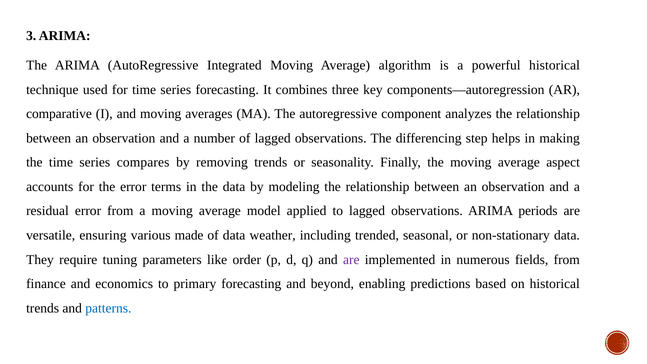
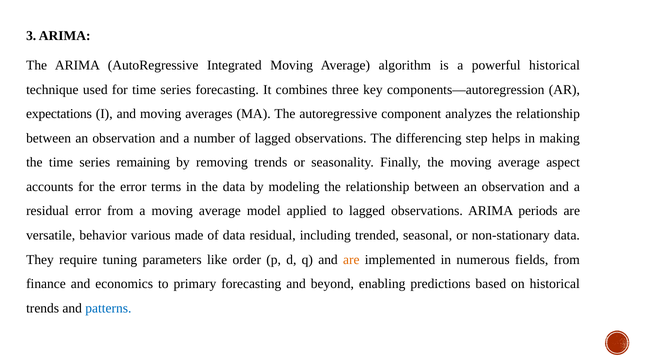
comparative: comparative -> expectations (59, 114)
compares: compares -> remaining (143, 162)
ensuring: ensuring -> behavior (103, 235)
data weather: weather -> residual (273, 235)
are colour: purple -> orange (351, 260)
